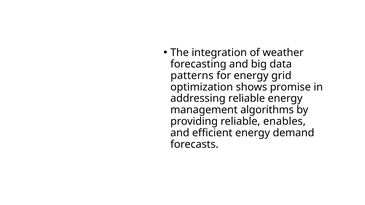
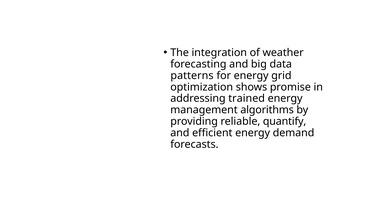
addressing reliable: reliable -> trained (247, 99)
enables: enables -> quantify (285, 122)
